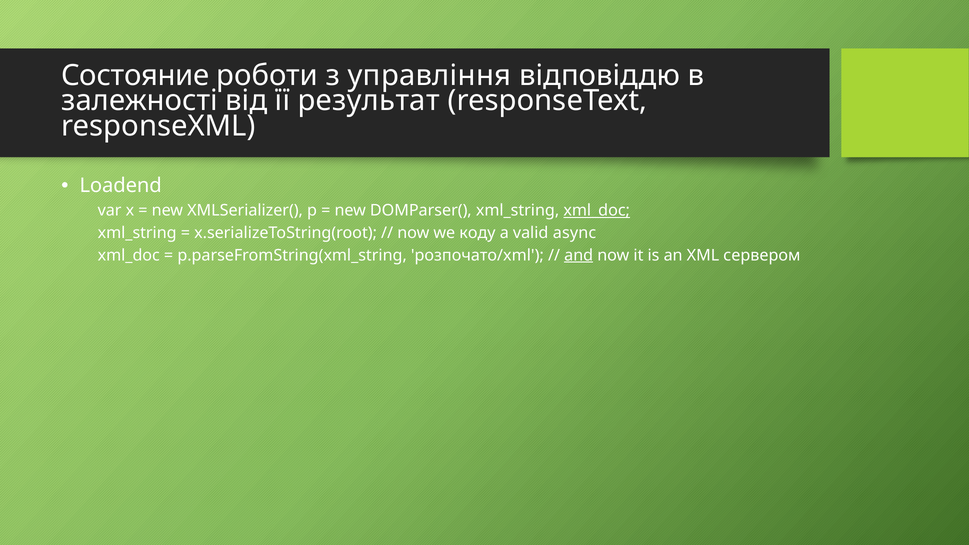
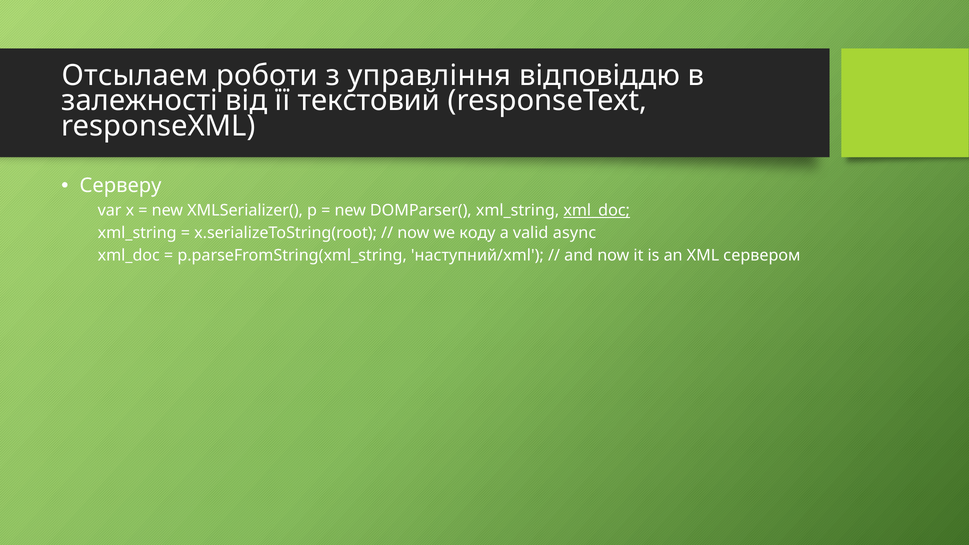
Состояние: Состояние -> Отсылаем (135, 75)
результат: результат -> текстовий (369, 101)
Loadend: Loadend -> Серверу (121, 186)
розпочато/xml: розпочато/xml -> наступний/xml (477, 255)
and underline: present -> none (579, 255)
